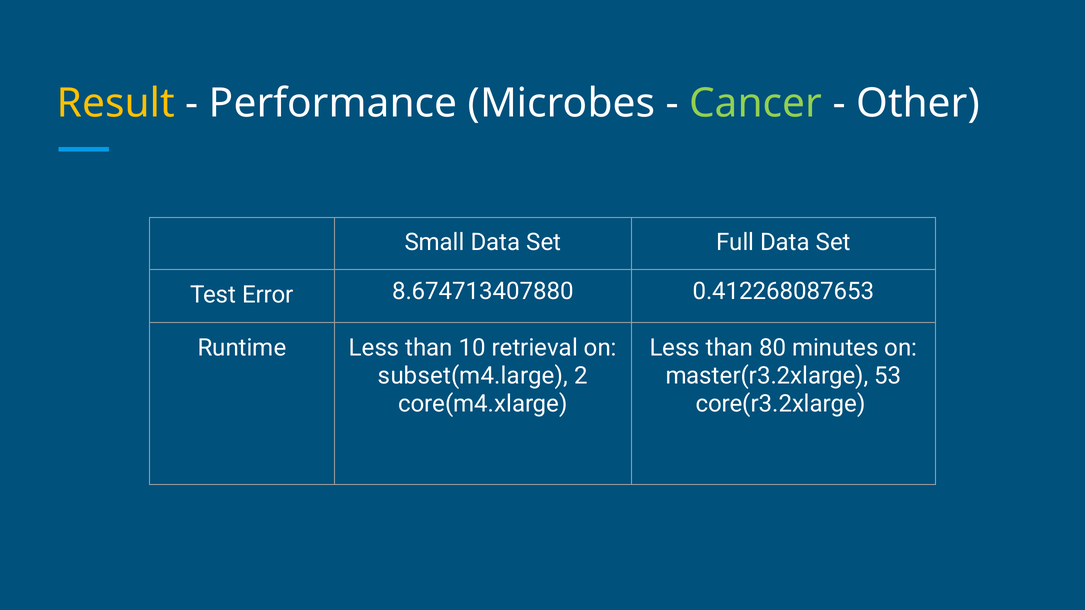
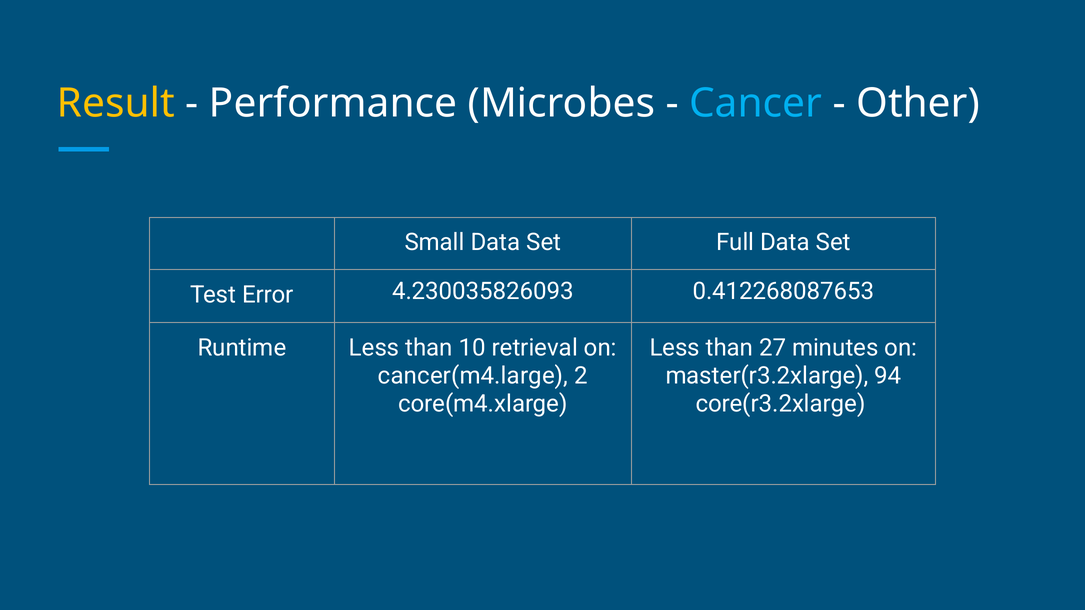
Cancer colour: light green -> light blue (756, 103)
8.674713407880: 8.674713407880 -> 4.230035826093 (483, 291)
80: 80 -> 27 (773, 348)
subset(m4.large: subset(m4.large -> cancer(m4.large (473, 376)
53: 53 -> 94 (888, 376)
